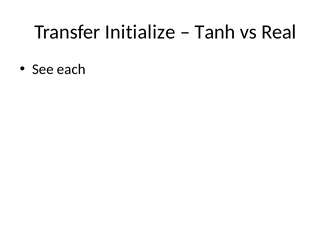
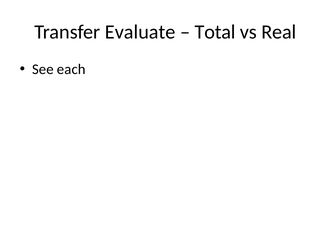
Initialize: Initialize -> Evaluate (140, 32)
Tanh: Tanh -> Total (215, 32)
